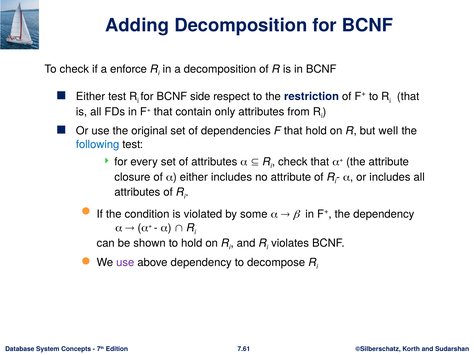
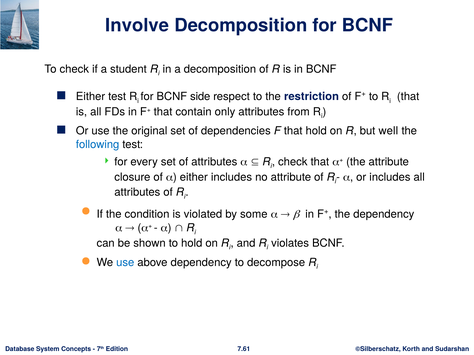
Adding: Adding -> Involve (137, 26)
enforce: enforce -> student (128, 69)
use colour: purple -> blue (125, 263)
